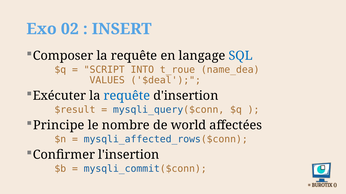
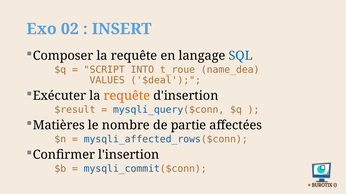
requête colour: blue -> orange (127, 96)
Principe: Principe -> Matières (59, 126)
world: world -> partie (189, 126)
